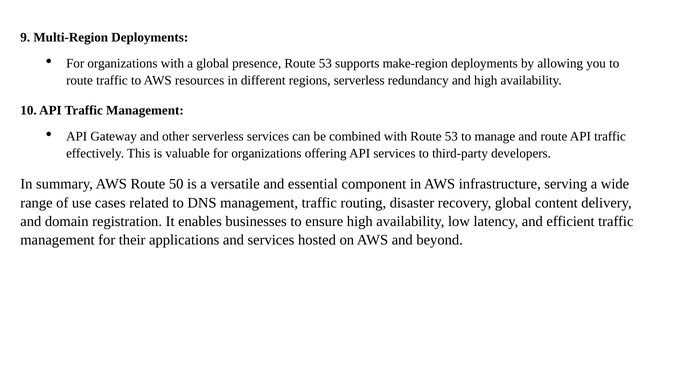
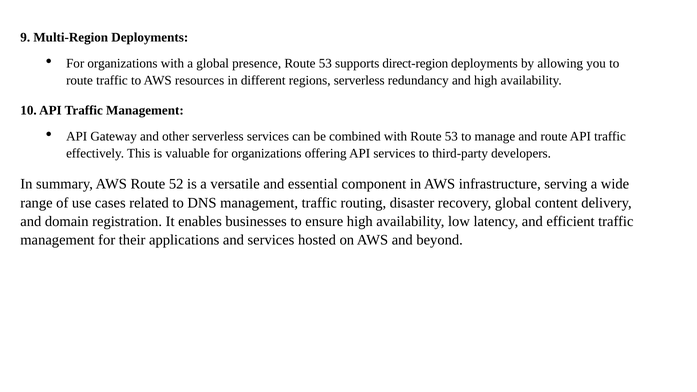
make-region: make-region -> direct-region (415, 64)
50: 50 -> 52 (176, 184)
